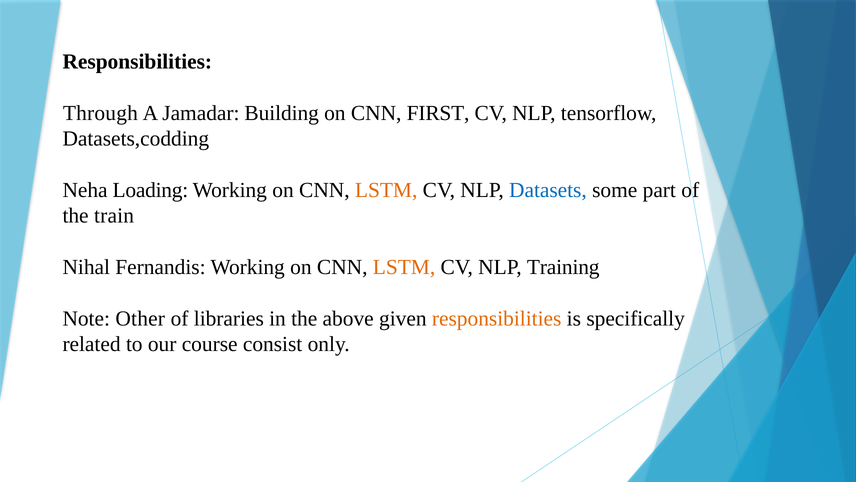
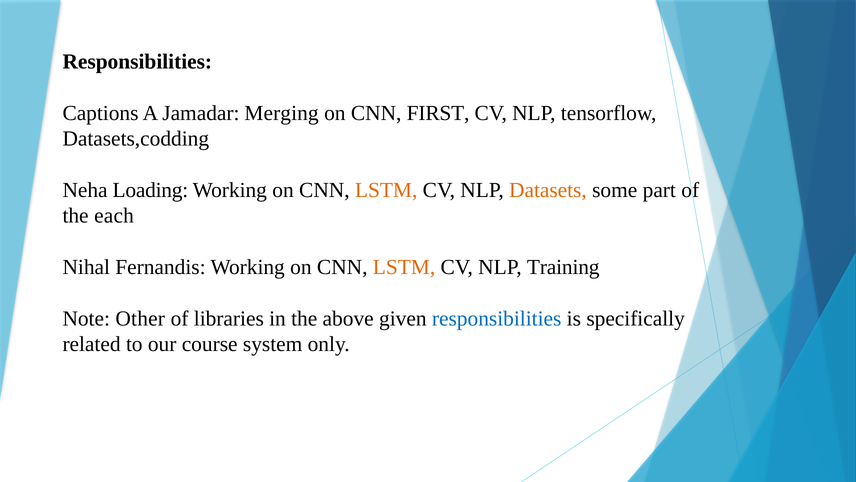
Through: Through -> Captions (101, 113)
Building: Building -> Merging (282, 113)
Datasets colour: blue -> orange (548, 190)
train: train -> each (114, 216)
responsibilities colour: orange -> blue (497, 318)
consist: consist -> system (273, 344)
